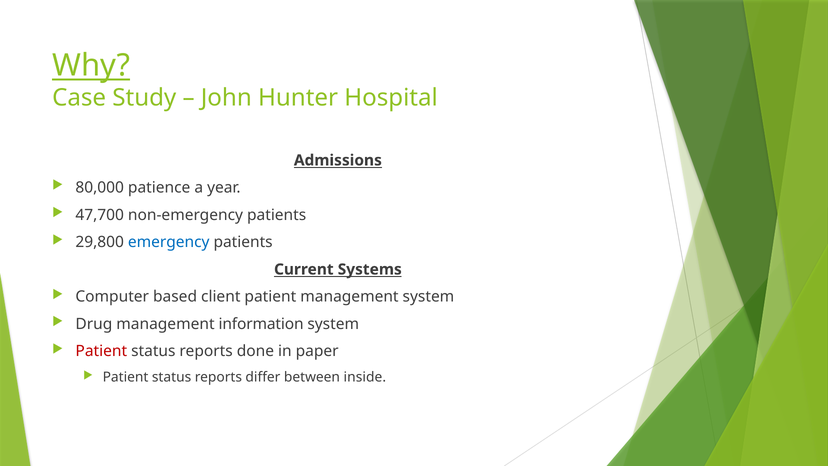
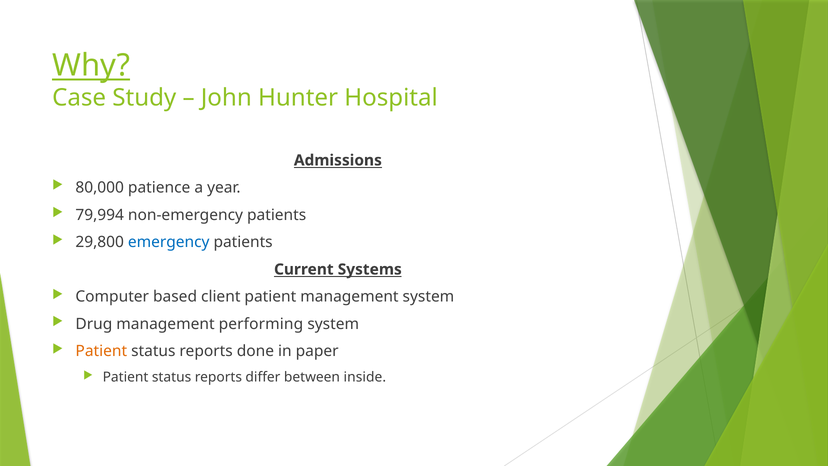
47,700: 47,700 -> 79,994 (100, 215)
information: information -> performing (261, 324)
Patient colour: red -> orange (101, 351)
